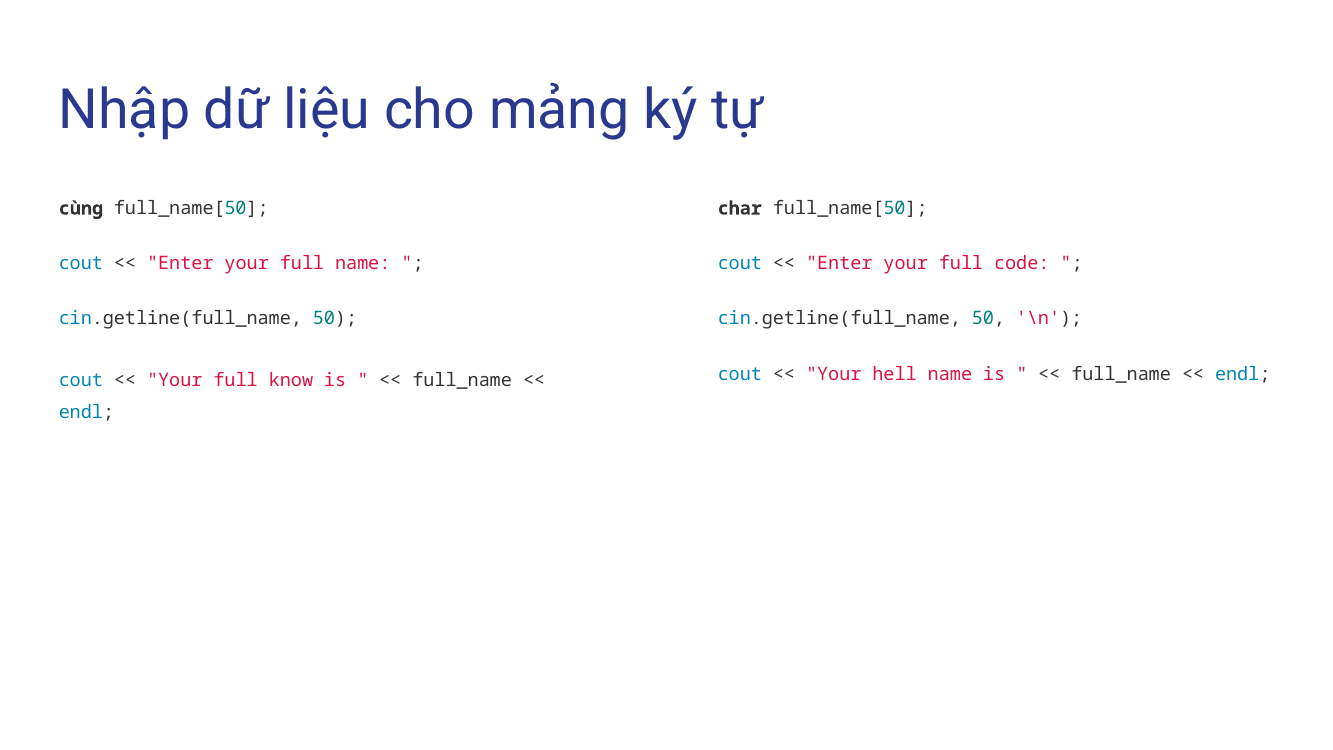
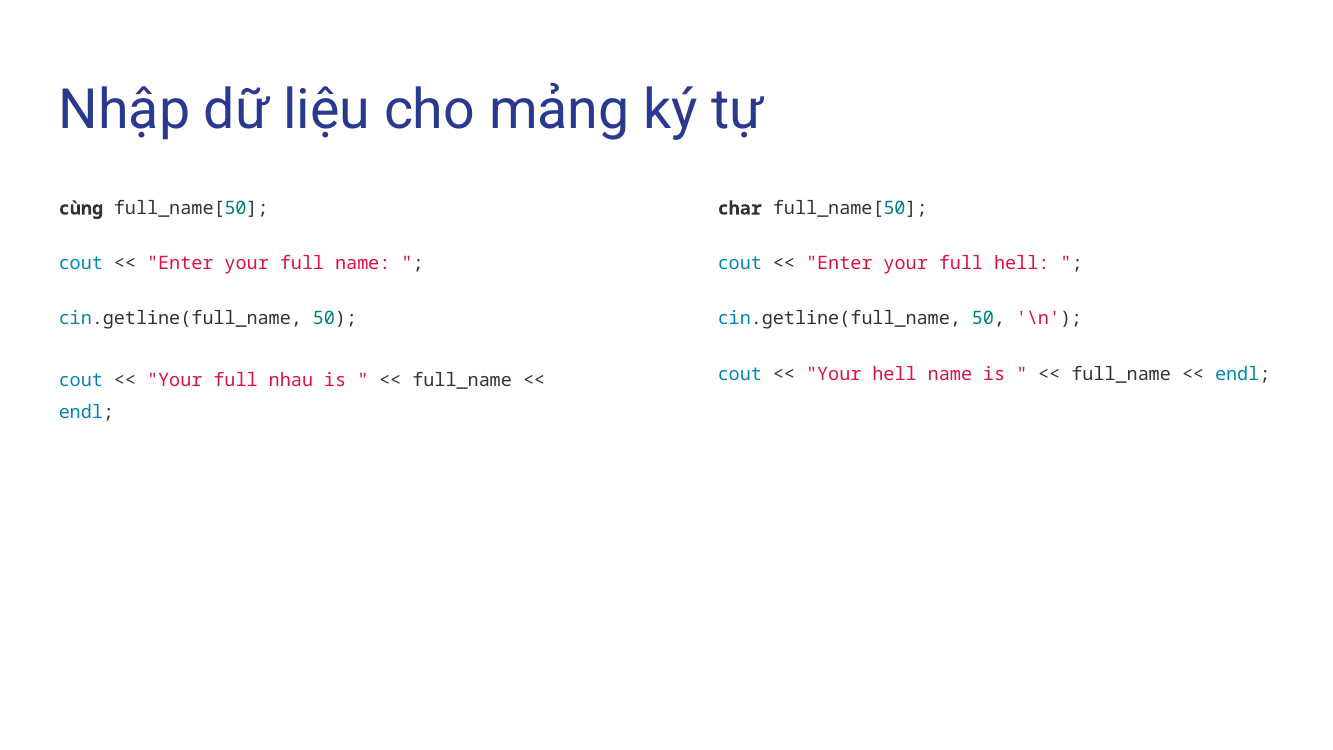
full code: code -> hell (1022, 264)
know: know -> nhau (291, 381)
